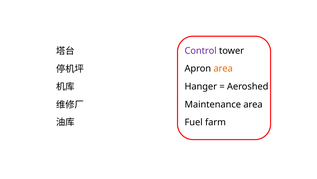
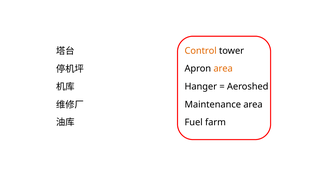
Control colour: purple -> orange (201, 51)
